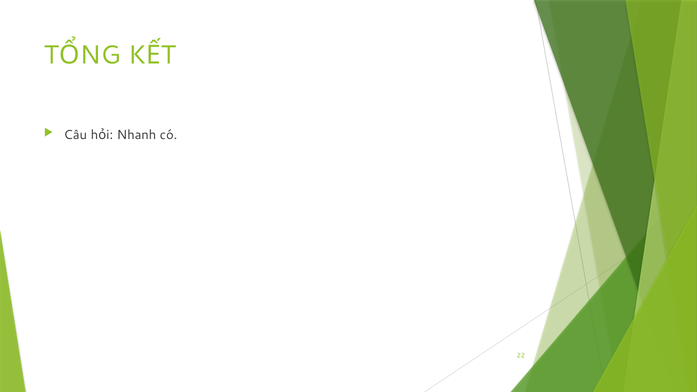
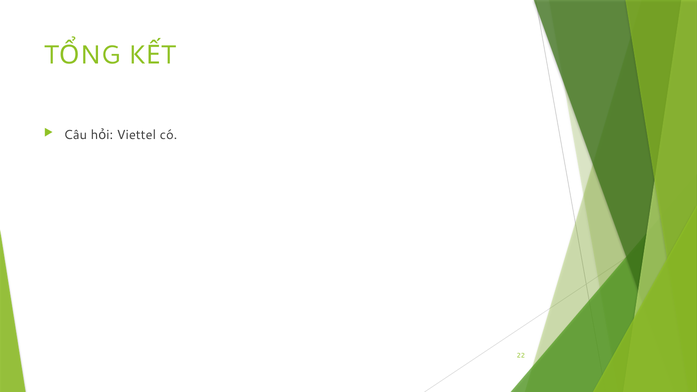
Nhanh: Nhanh -> Viettel (136, 135)
